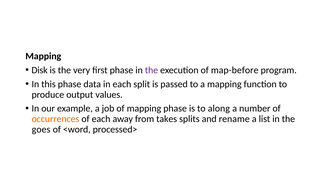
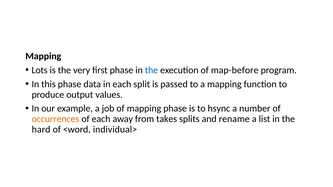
Disk: Disk -> Lots (40, 70)
the colour: purple -> blue (151, 70)
along: along -> hsync (219, 109)
goes: goes -> hard (41, 130)
processed>: processed> -> individual> (115, 130)
